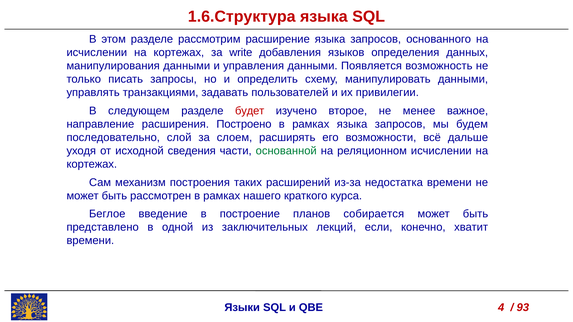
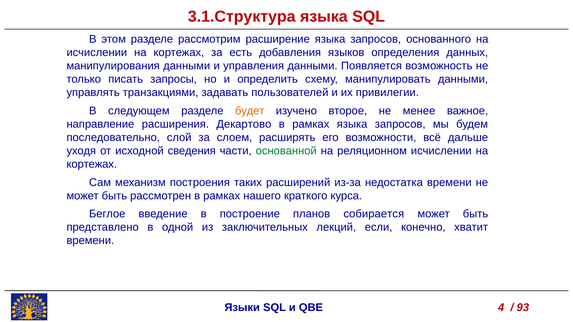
1.6.Структура: 1.6.Структура -> 3.1.Структура (242, 17)
write: write -> есть (241, 53)
будет colour: red -> orange (250, 111)
Построено: Построено -> Декартово (244, 124)
